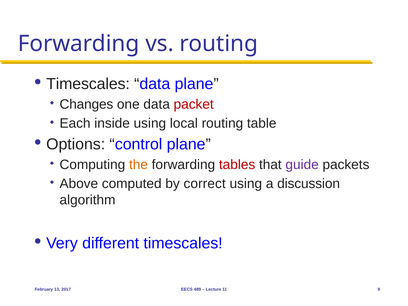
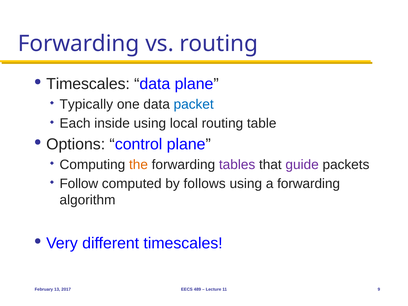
Changes: Changes -> Typically (86, 104)
packet colour: red -> blue (194, 104)
tables colour: red -> purple (237, 165)
Above: Above -> Follow (79, 184)
correct: correct -> follows (205, 184)
a discussion: discussion -> forwarding (309, 184)
